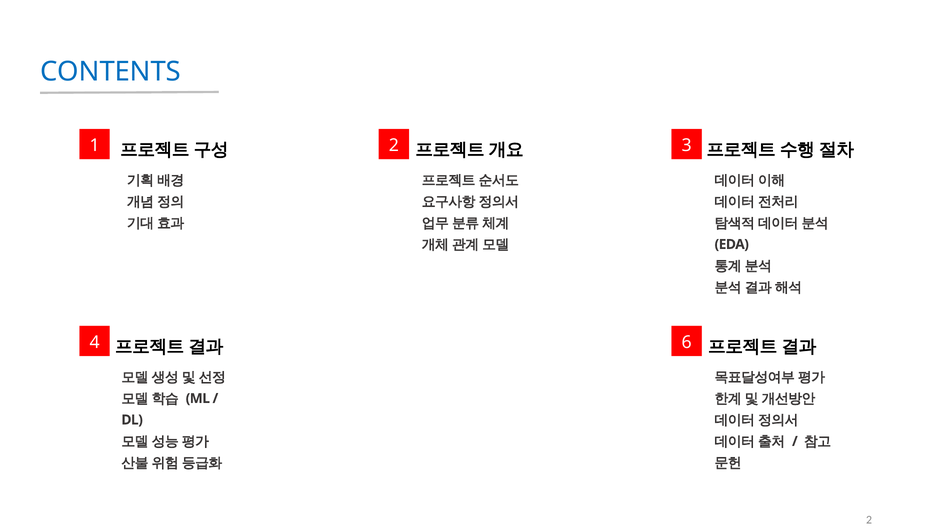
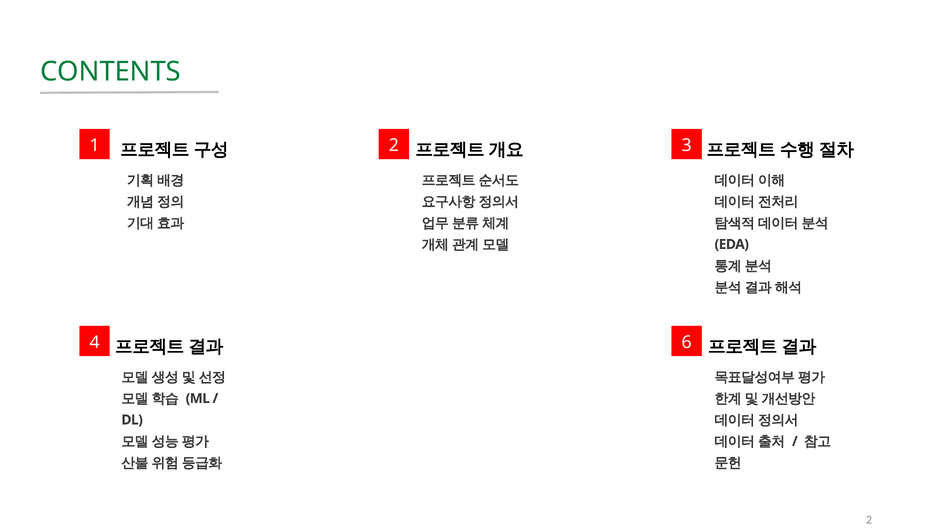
CONTENTS colour: blue -> green (111, 72)
